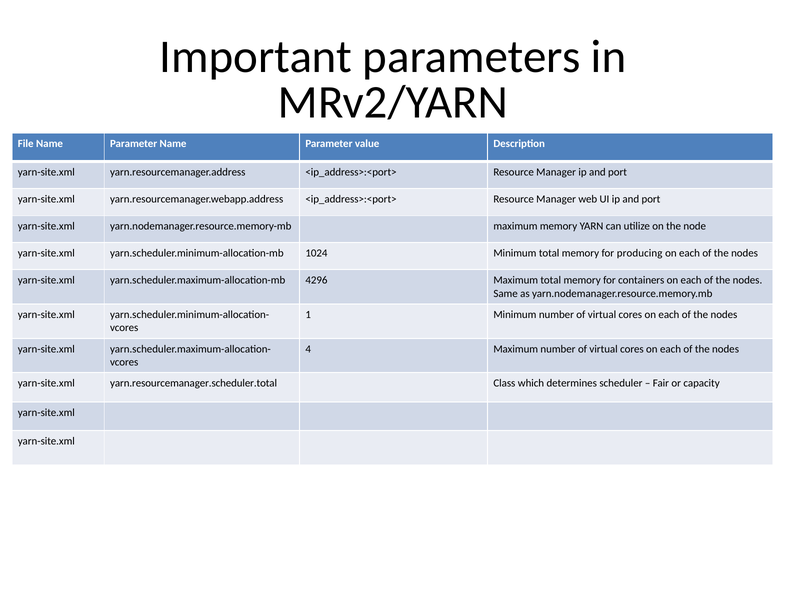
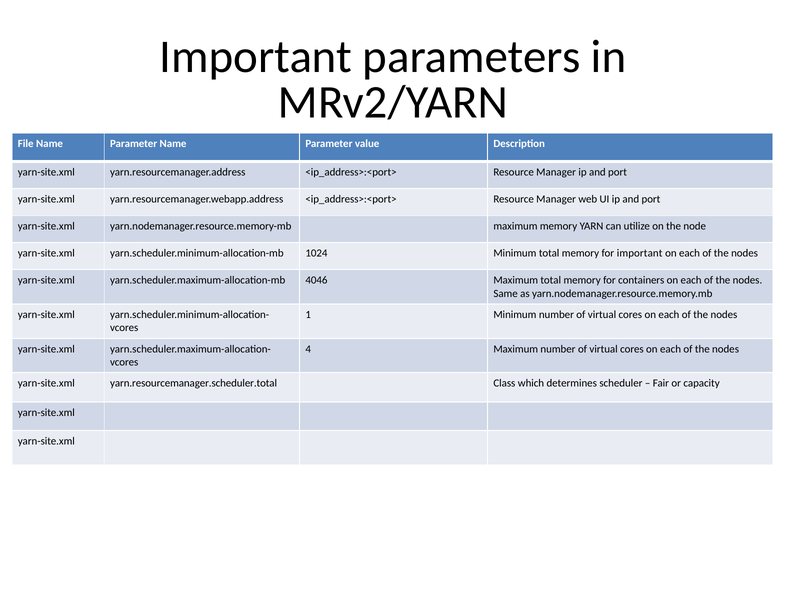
for producing: producing -> important (640, 254)
4296: 4296 -> 4046 (316, 281)
